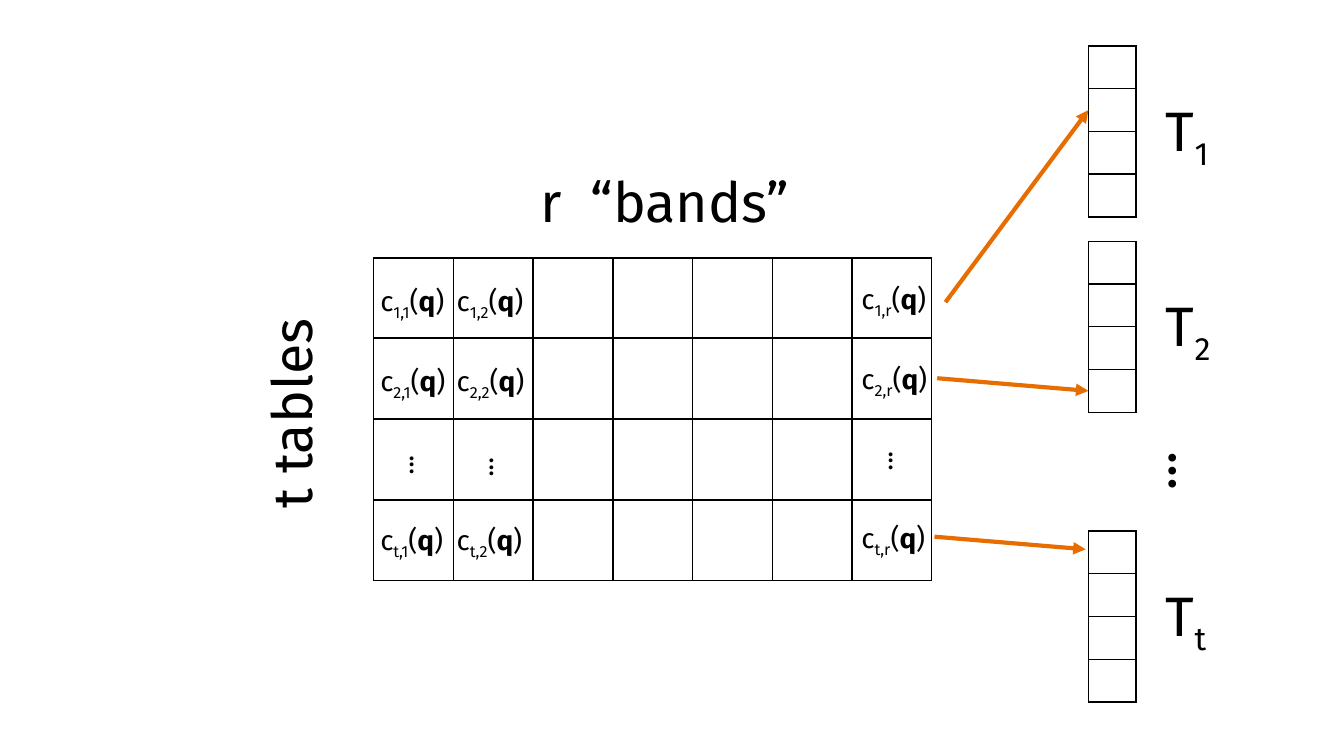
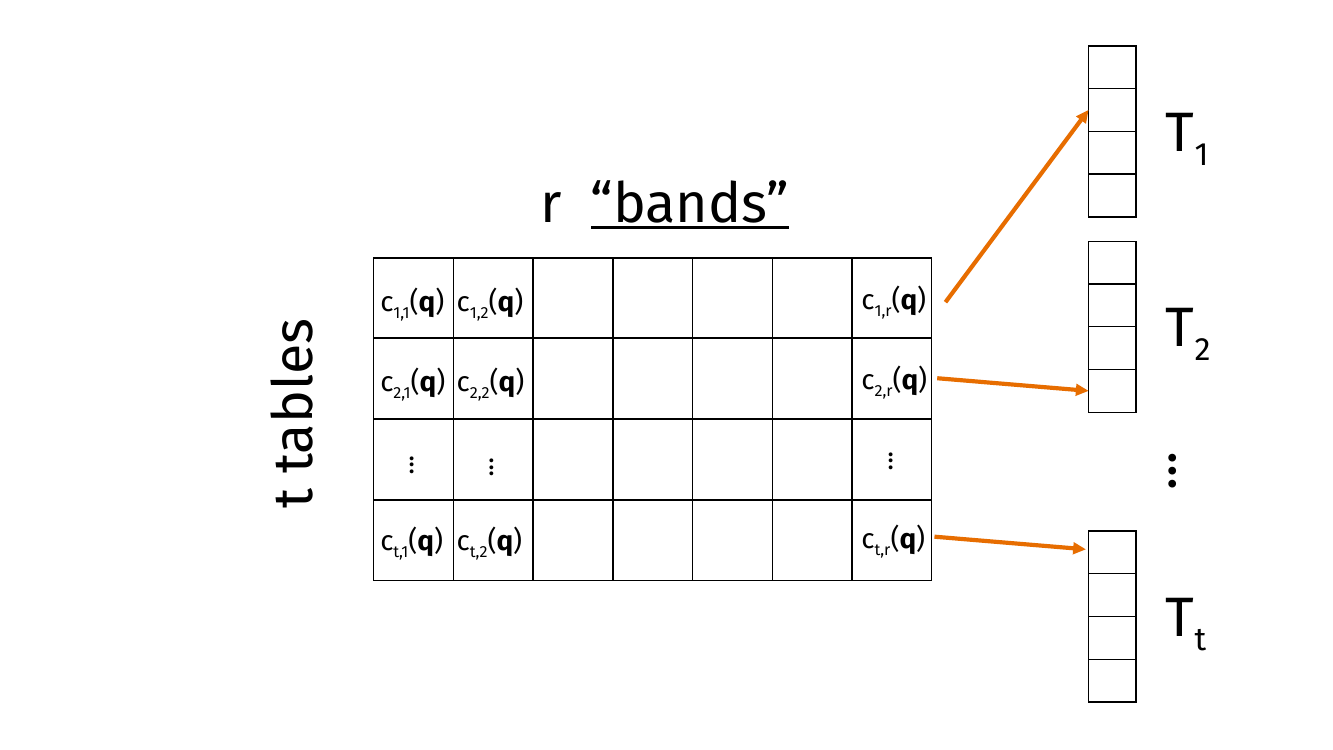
bands underline: none -> present (690, 204)
